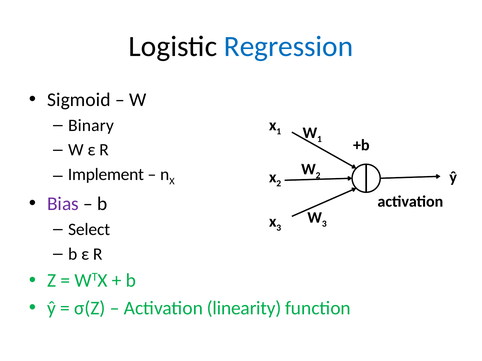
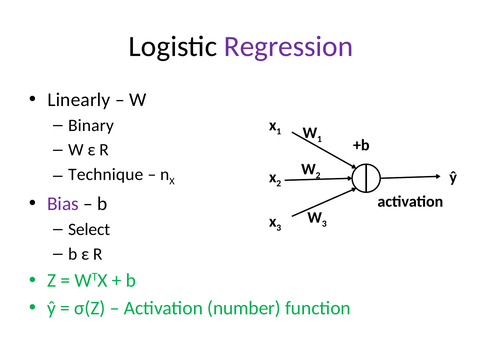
Regression colour: blue -> purple (288, 47)
Sigmoid: Sigmoid -> Linearly (79, 100)
Implement: Implement -> Technique (106, 175)
linearity: linearity -> number (244, 309)
